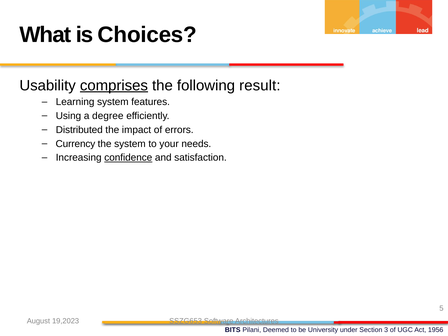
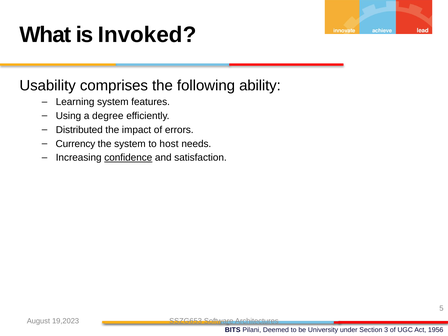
Choices: Choices -> Invoked (147, 35)
comprises underline: present -> none (114, 85)
result: result -> ability (260, 85)
your: your -> host (169, 144)
